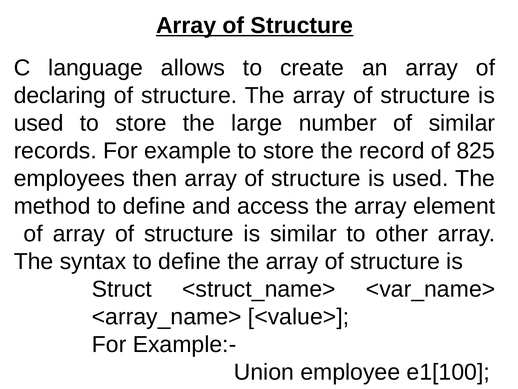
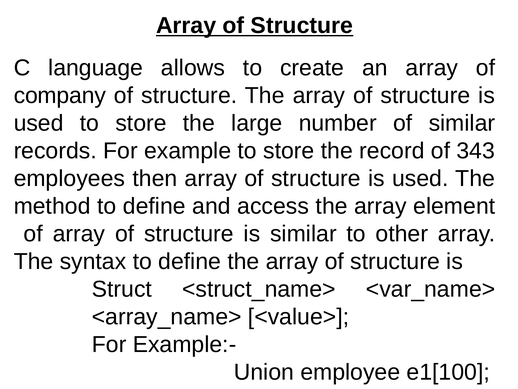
declaring: declaring -> company (60, 95)
825: 825 -> 343 (476, 151)
